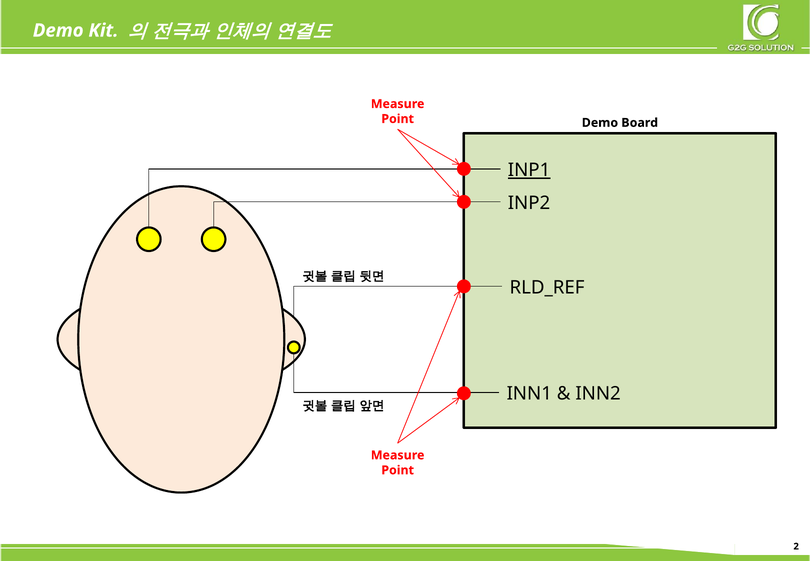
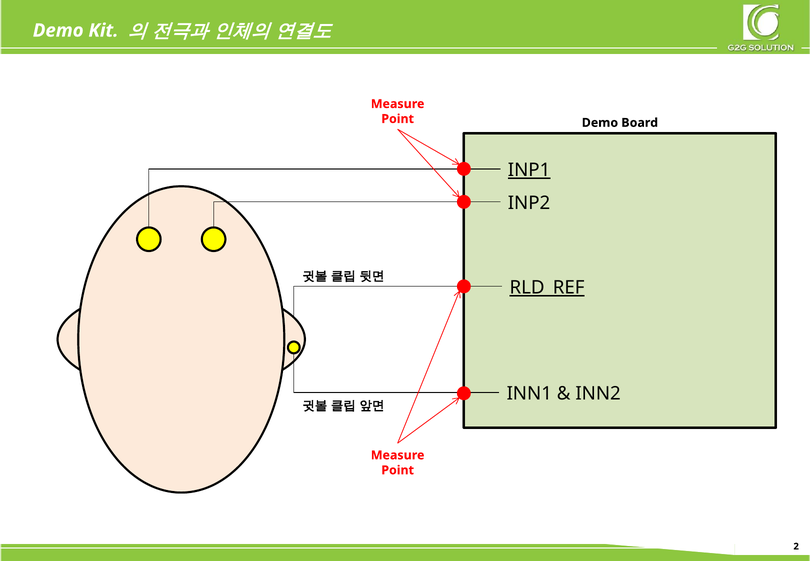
RLD_REF underline: none -> present (547, 288)
